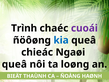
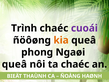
kia colour: blue -> orange (61, 40)
chieác: chieác -> phong (37, 52)
ta loøng: loøng -> chaéc (75, 64)
